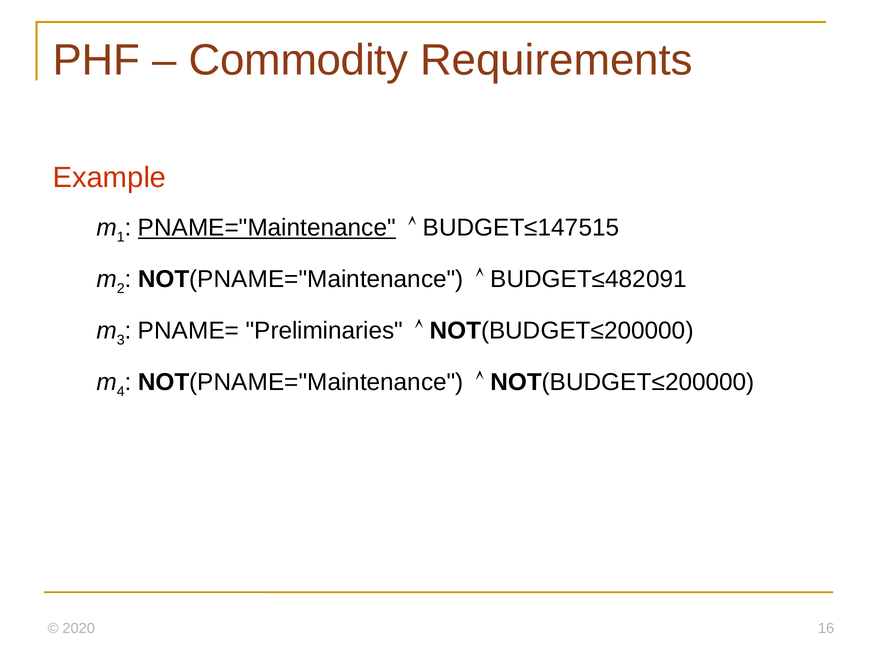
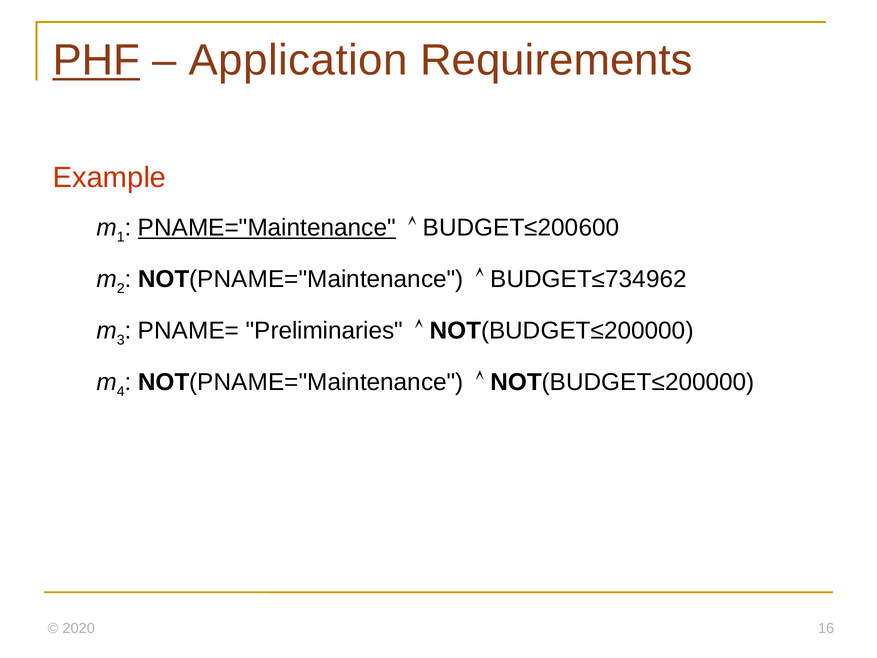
PHF underline: none -> present (96, 60)
Commodity: Commodity -> Application (298, 60)
BUDGET≤147515: BUDGET≤147515 -> BUDGET≤200600 (521, 228)
BUDGET≤482091: BUDGET≤482091 -> BUDGET≤734962 (589, 279)
